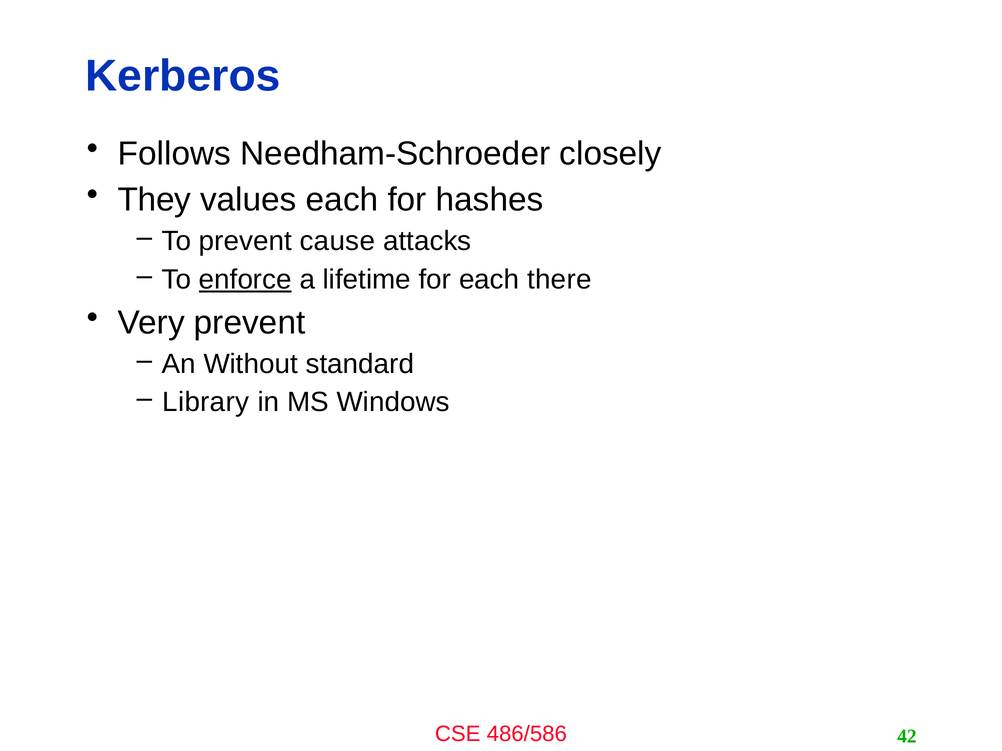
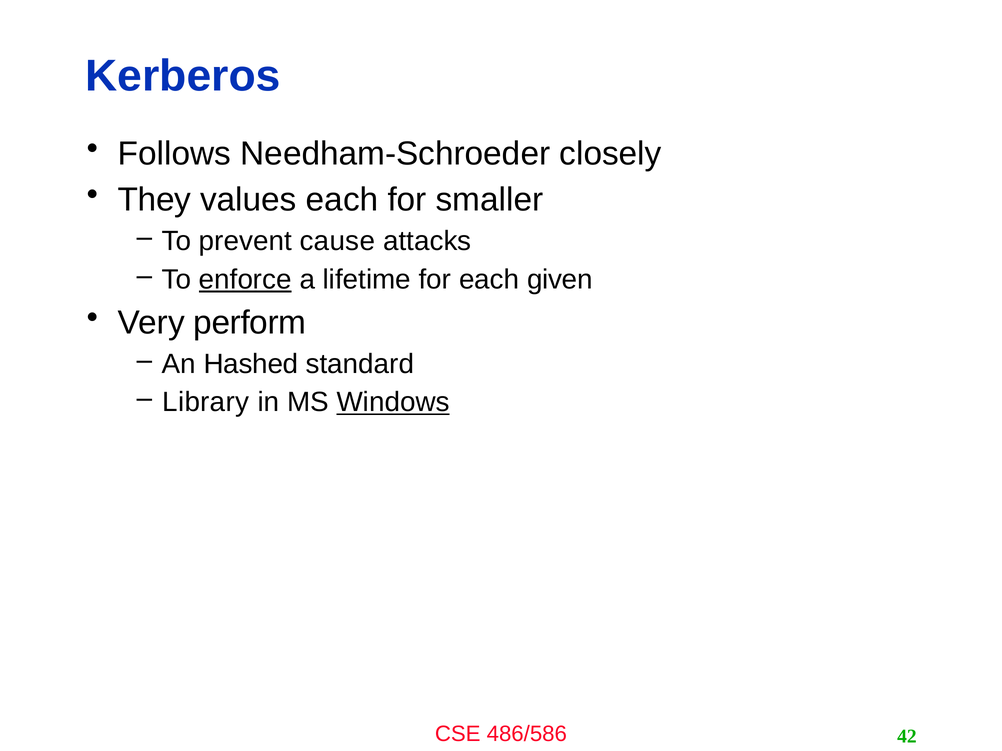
hashes: hashes -> smaller (490, 200)
there: there -> given (560, 280)
Very prevent: prevent -> perform (250, 323)
Without: Without -> Hashed (251, 364)
Windows underline: none -> present (393, 403)
